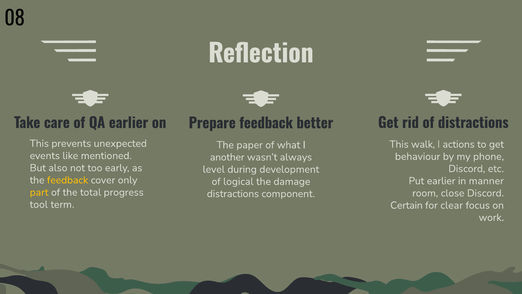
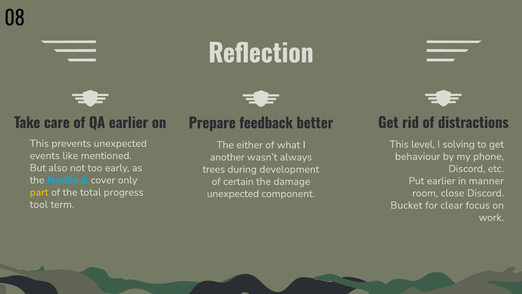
walk: walk -> level (423, 144)
actions: actions -> solving (459, 144)
paper: paper -> either (250, 145)
level: level -> trees (214, 169)
feedback colour: yellow -> light blue (68, 180)
logical: logical -> certain (238, 181)
distractions: distractions -> unexpected (233, 193)
Certain: Certain -> Bucket (406, 205)
